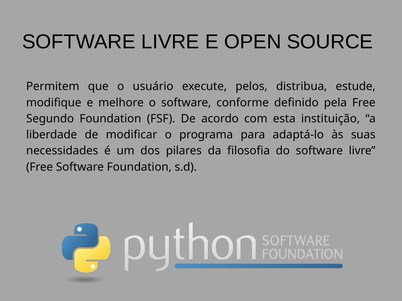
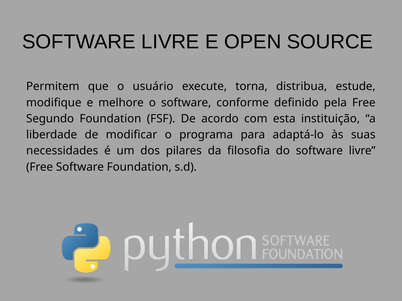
pelos: pelos -> torna (252, 87)
